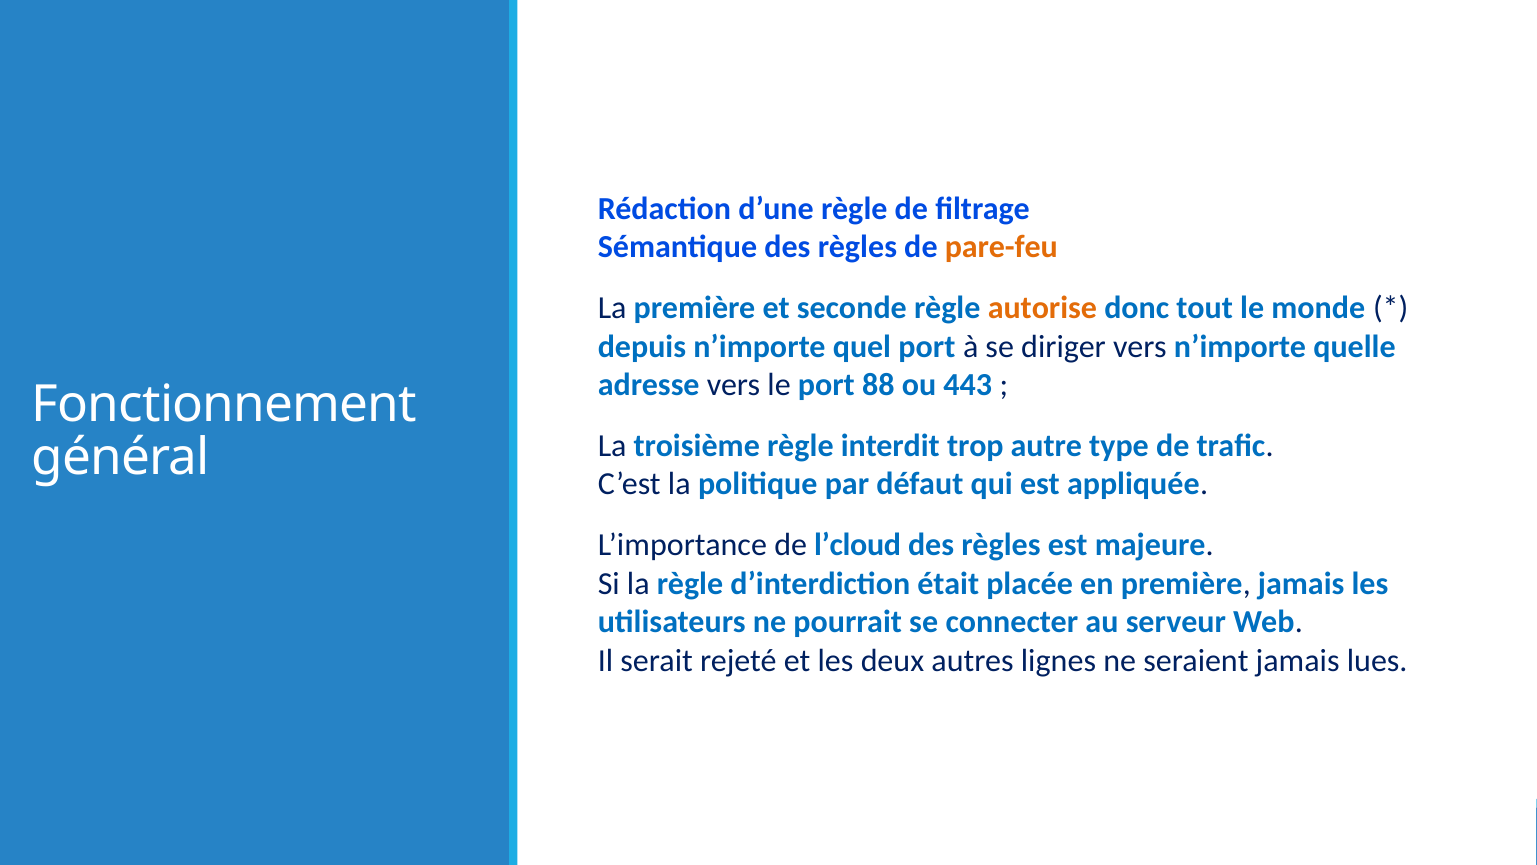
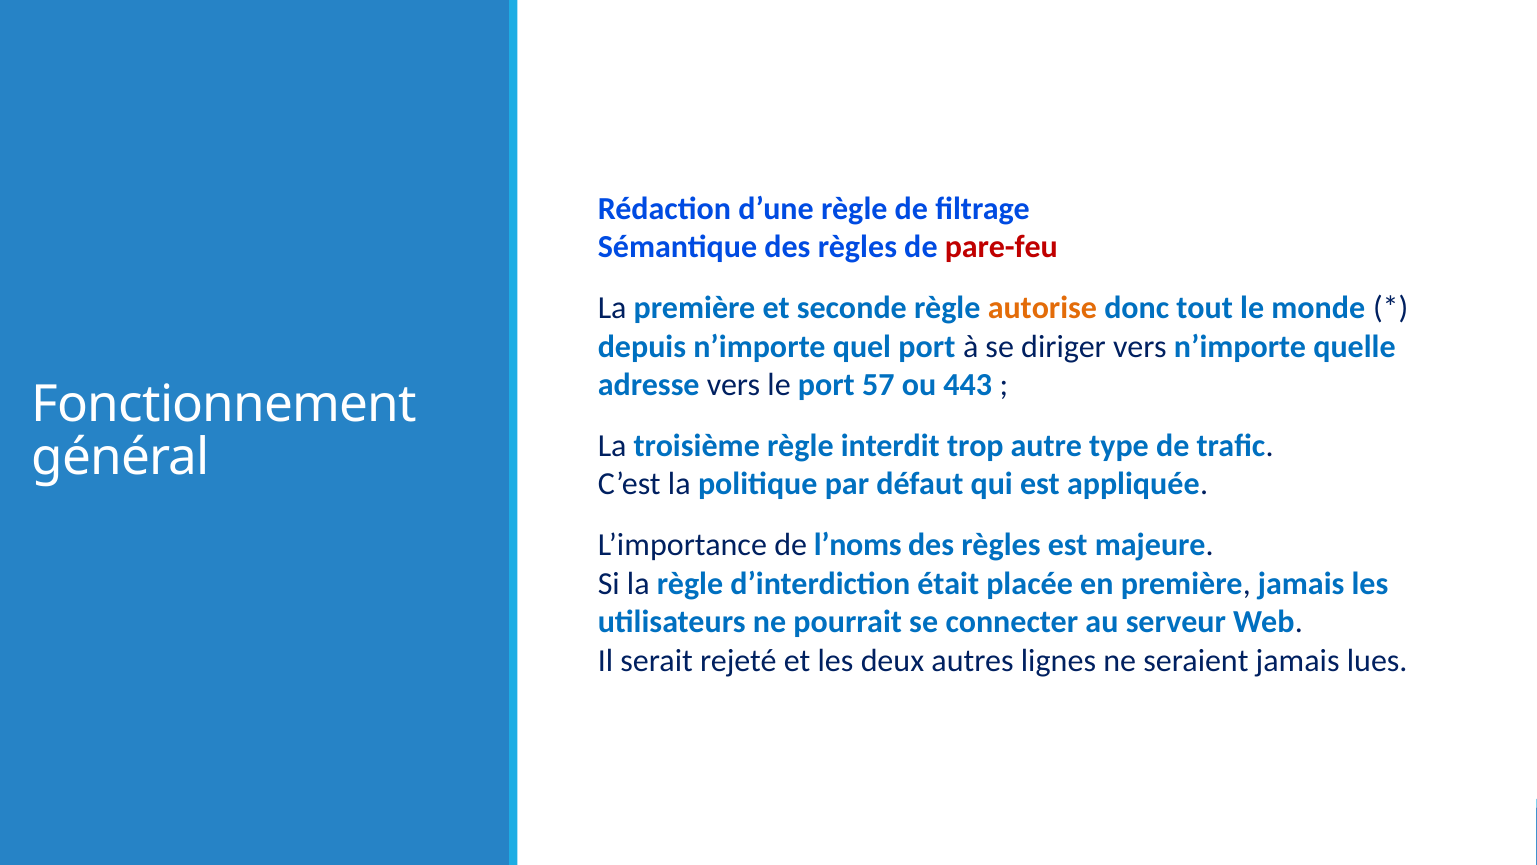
pare-feu colour: orange -> red (1001, 247)
88: 88 -> 57 (878, 385)
l’cloud: l’cloud -> l’noms (858, 545)
